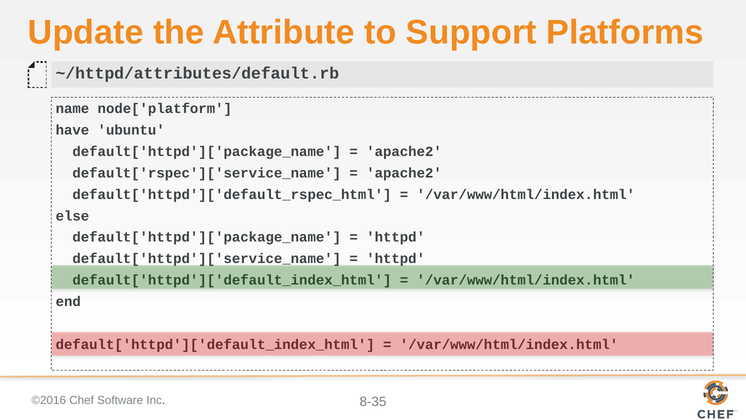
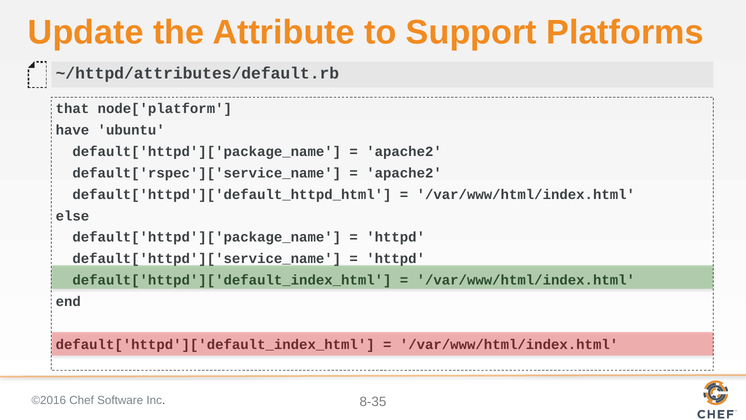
name: name -> that (72, 108)
default['httpd']['default_rspec_html: default['httpd']['default_rspec_html -> default['httpd']['default_httpd_html (232, 194)
